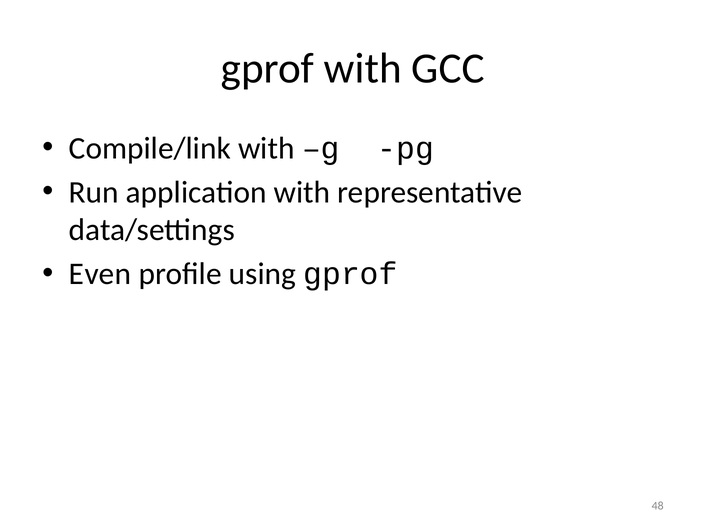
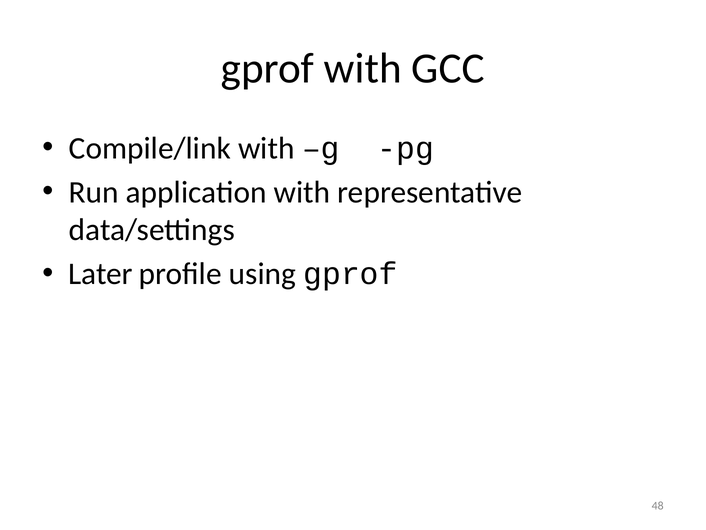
Even: Even -> Later (100, 274)
